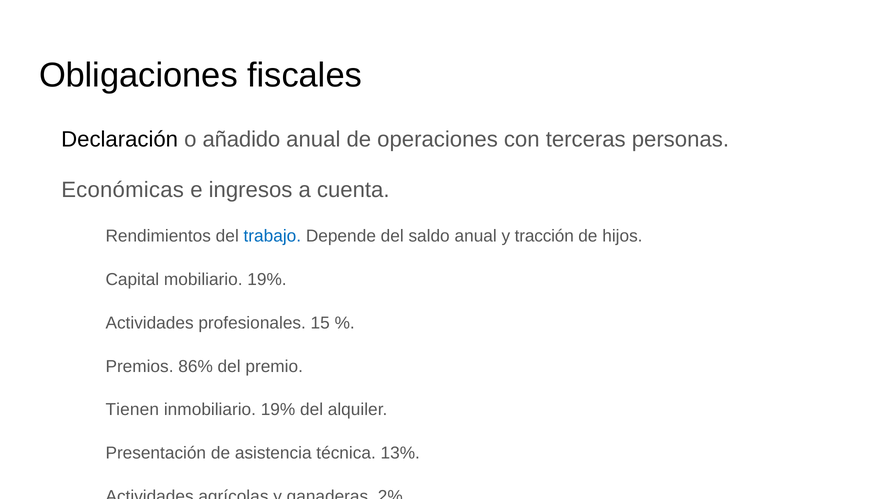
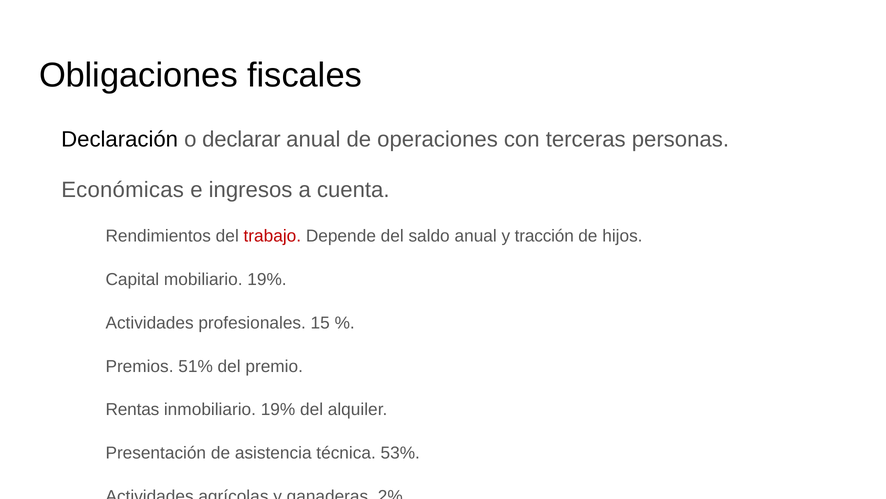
añadido: añadido -> declarar (241, 139)
trabajo colour: blue -> red (272, 236)
86%: 86% -> 51% (196, 366)
Tienen: Tienen -> Rentas (132, 409)
13%: 13% -> 53% (400, 453)
